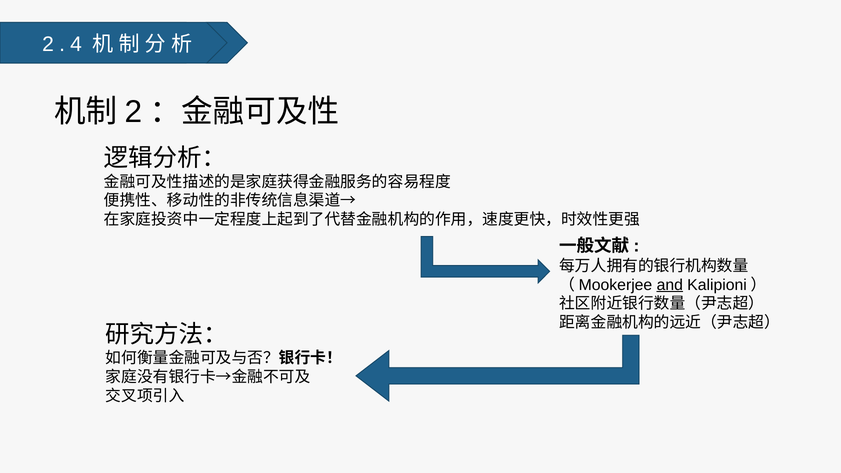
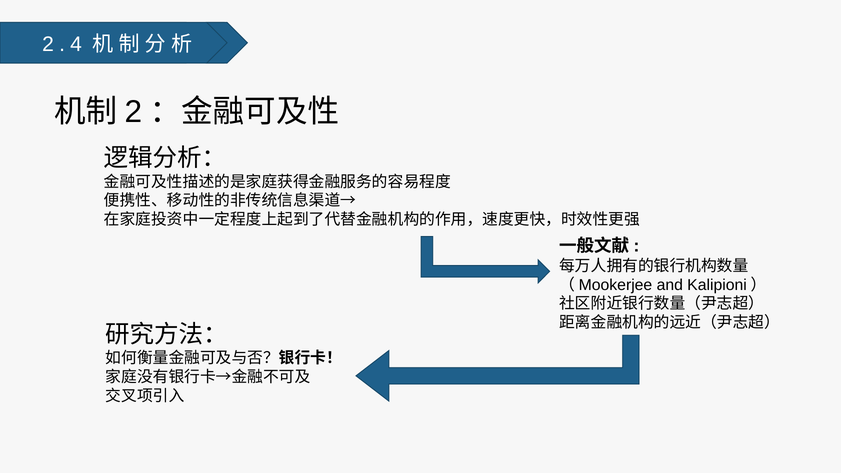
and underline: present -> none (670, 285)
